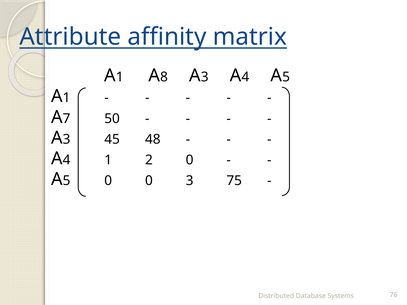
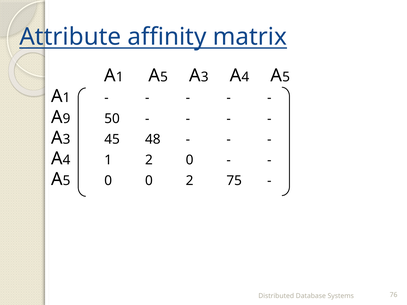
8: 8 -> 5 (164, 77)
7: 7 -> 9 (66, 119)
0 3: 3 -> 2 (190, 181)
